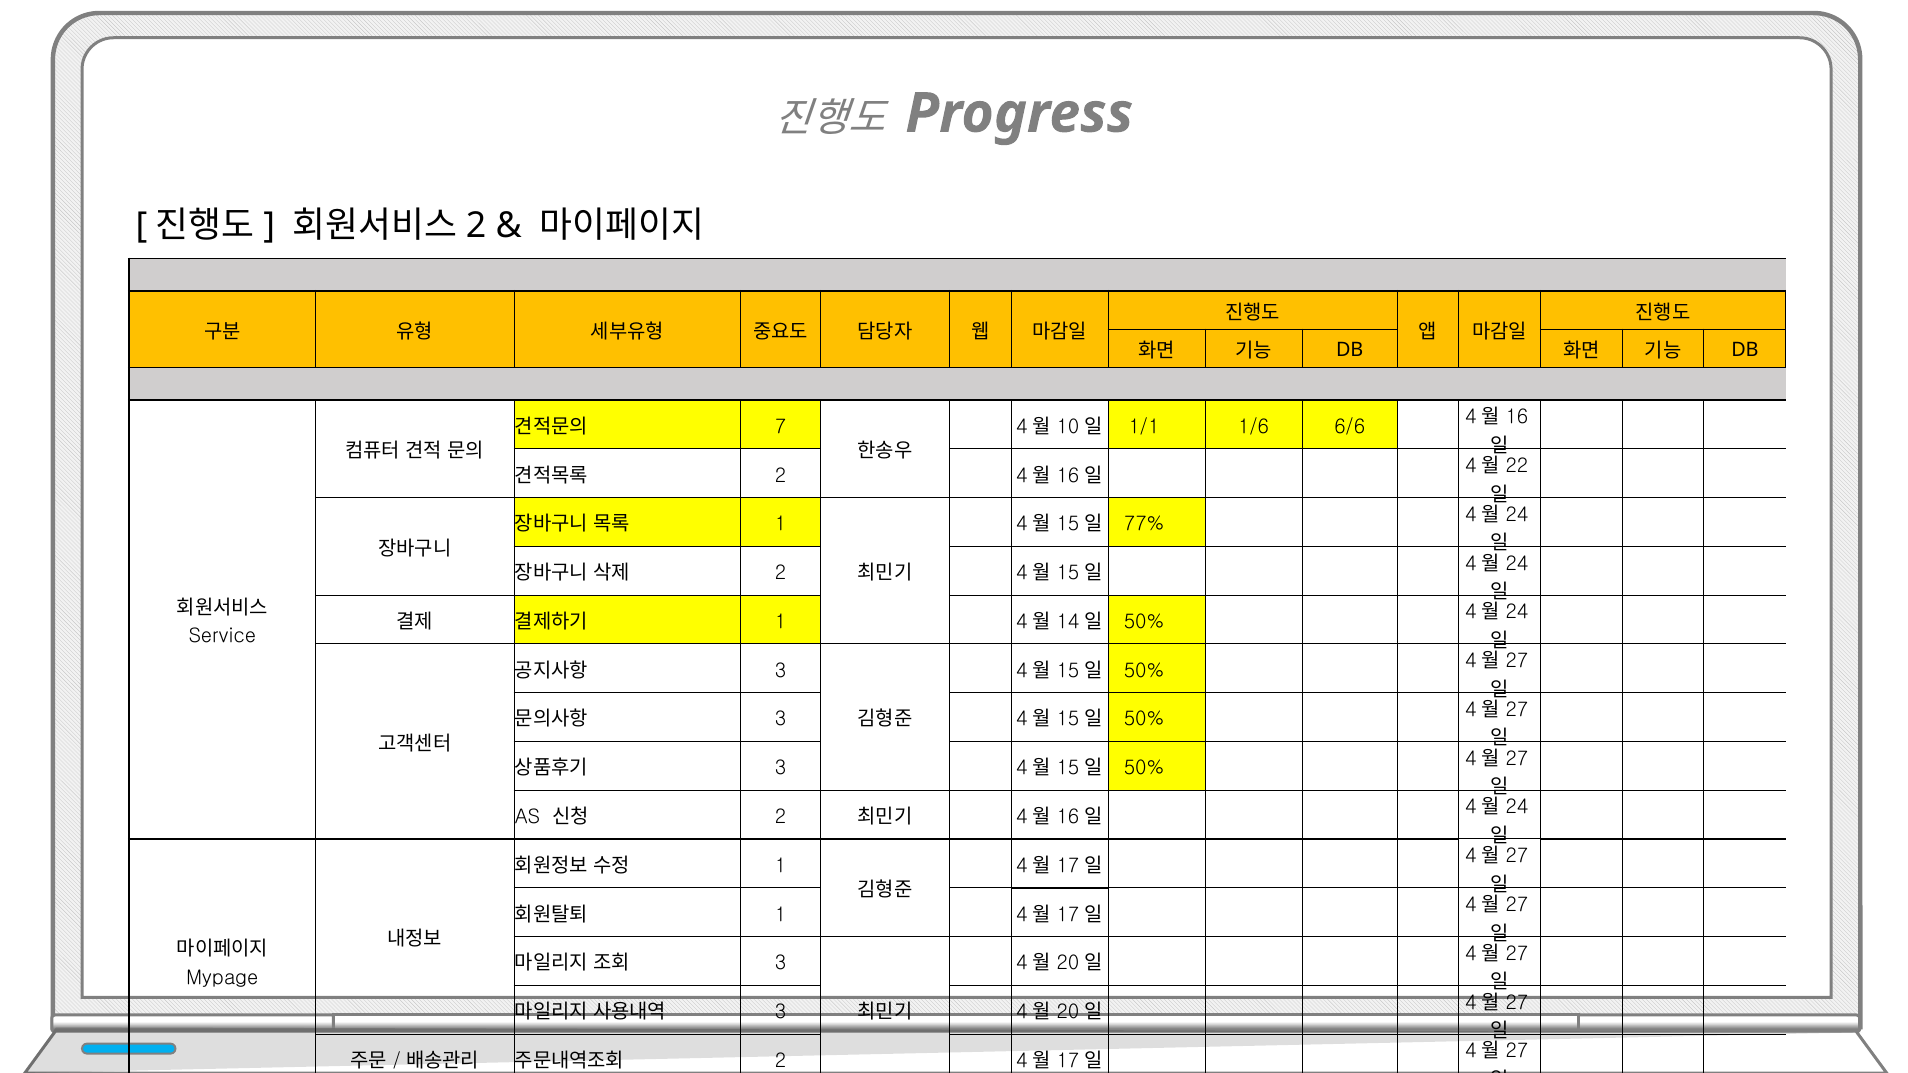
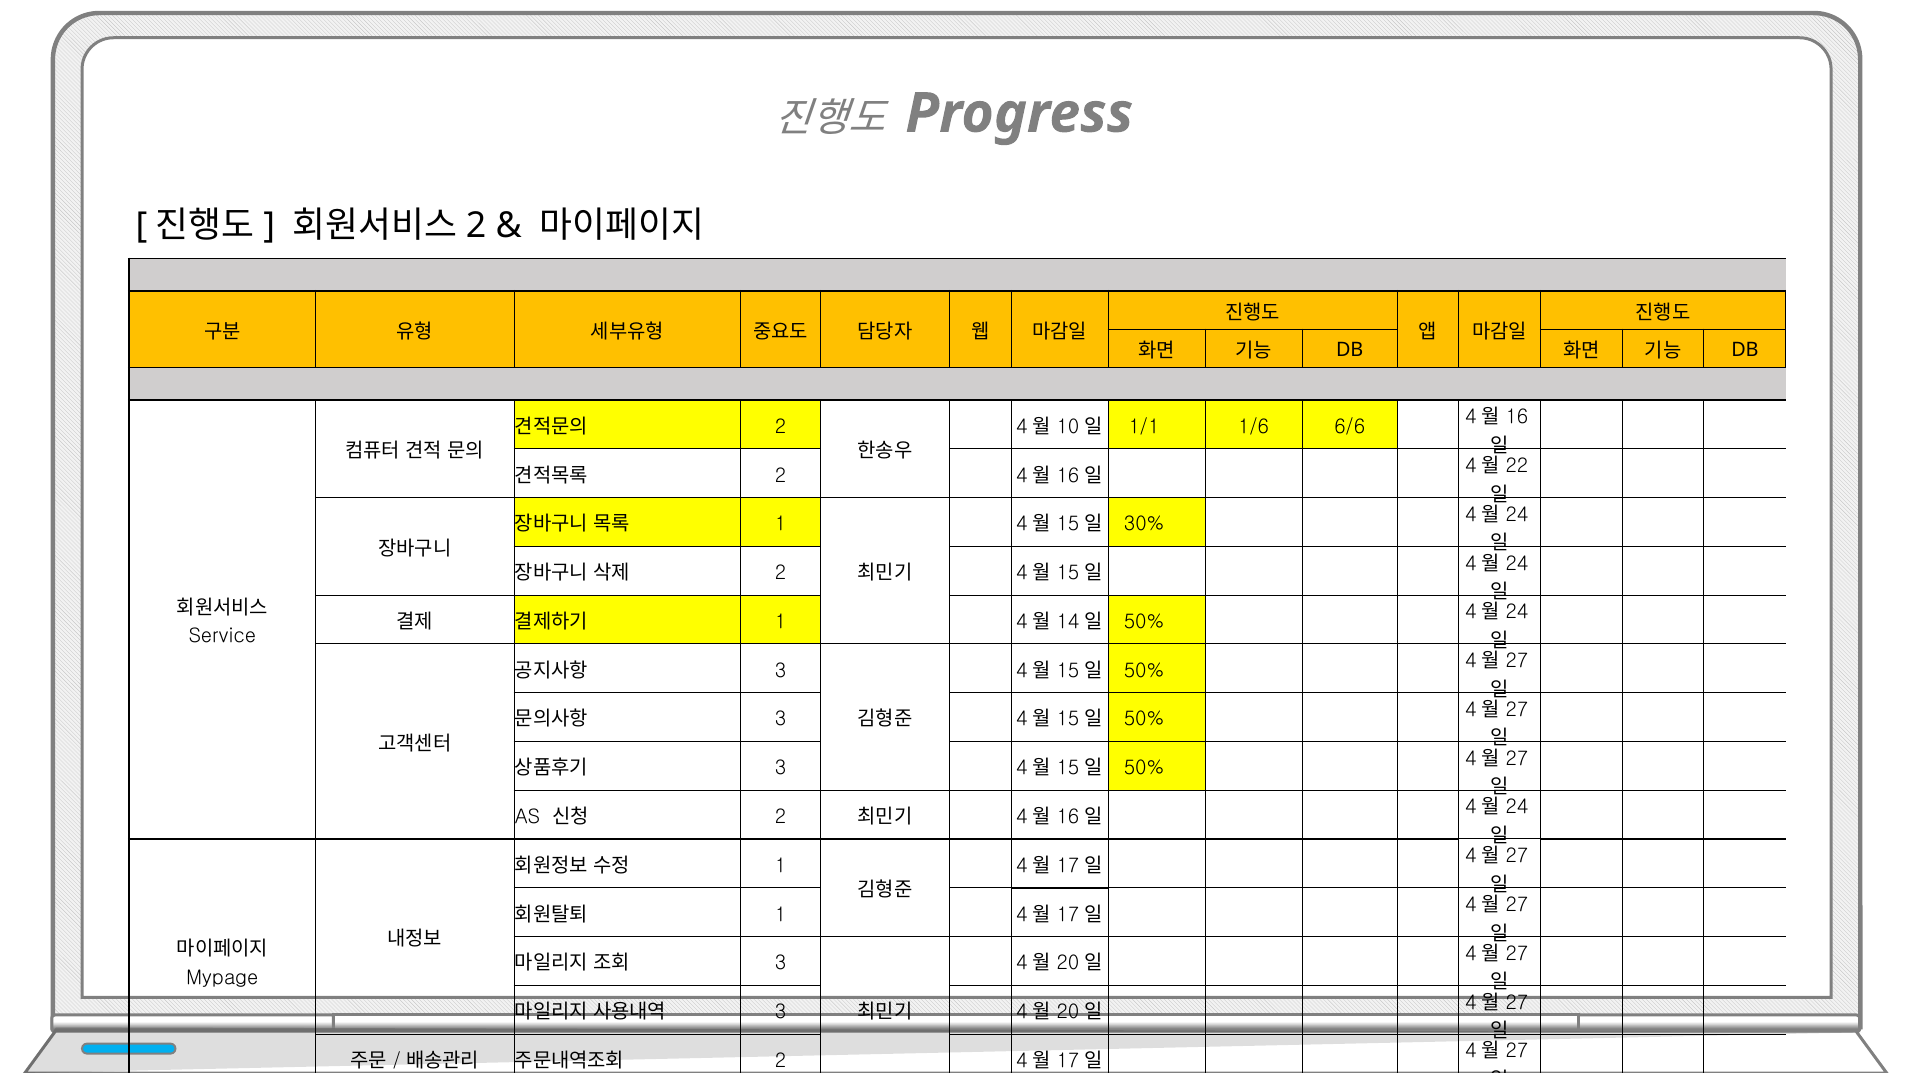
7: 7 -> 2 (781, 427)
77%: 77% -> 30% (1144, 524)
